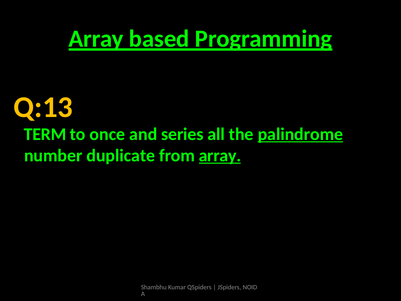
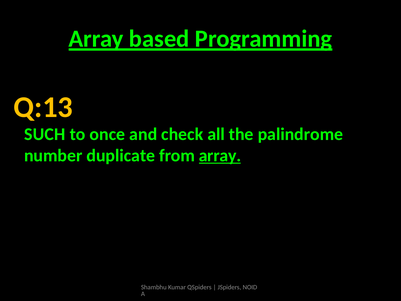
TERM: TERM -> SUCH (45, 134)
series: series -> check (182, 134)
palindrome underline: present -> none (300, 134)
